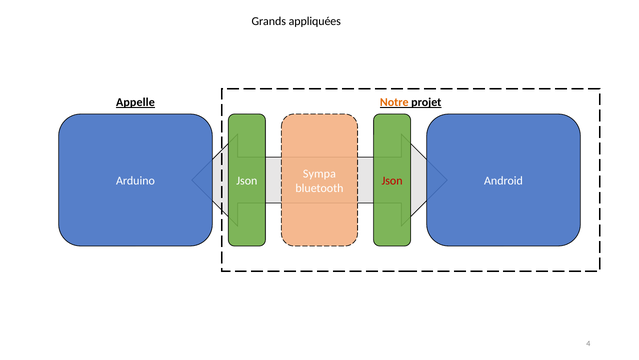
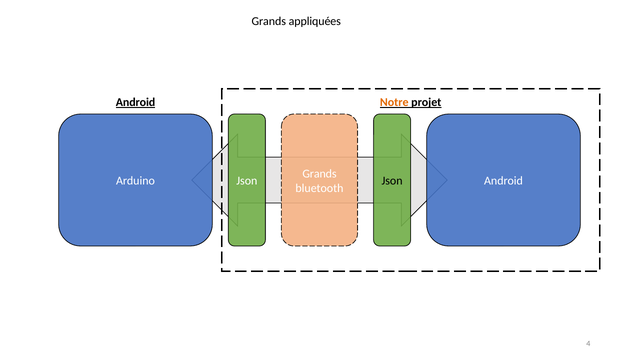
Appelle: Appelle -> Android (136, 102)
Sympa: Sympa -> Grands (320, 173)
Json colour: red -> black (392, 181)
